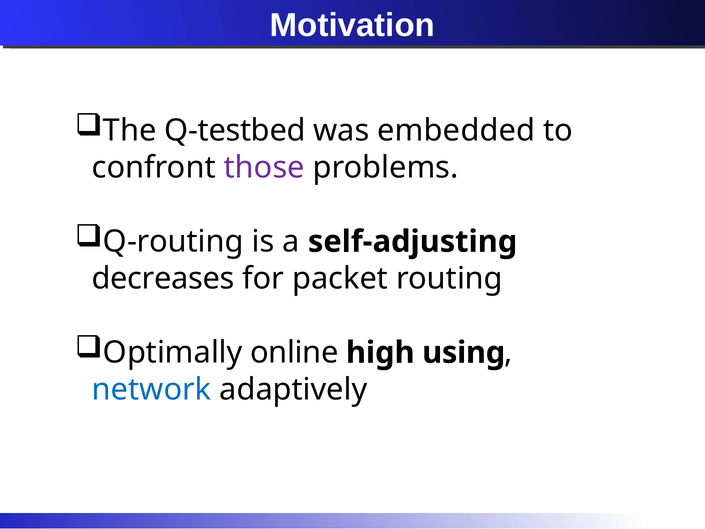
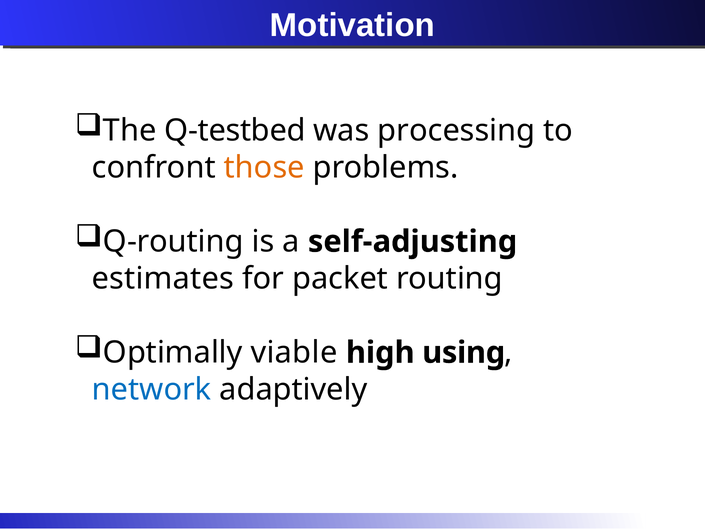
embedded: embedded -> processing (456, 130)
those colour: purple -> orange (264, 167)
decreases: decreases -> estimates (163, 278)
online: online -> viable (294, 352)
